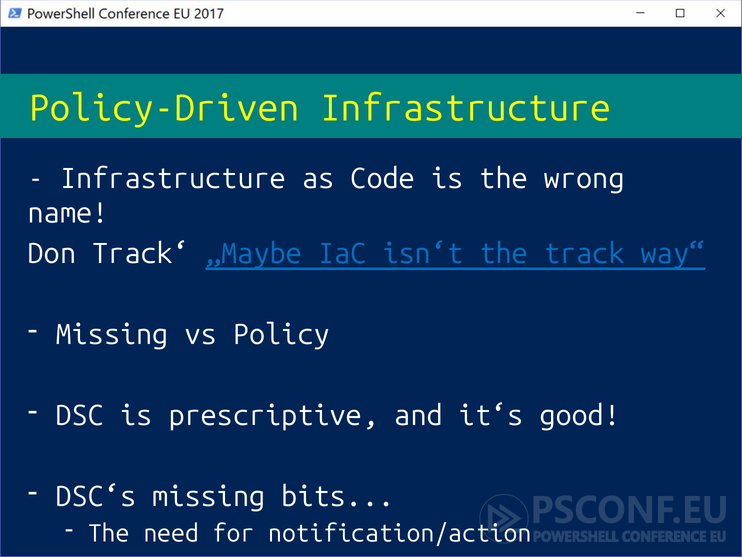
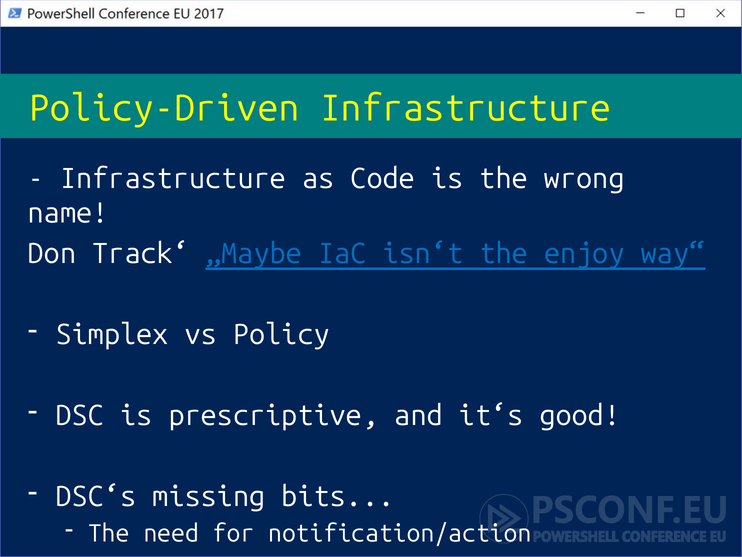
track: track -> enjoy (584, 254)
Missing: Missing -> Simplex (112, 335)
